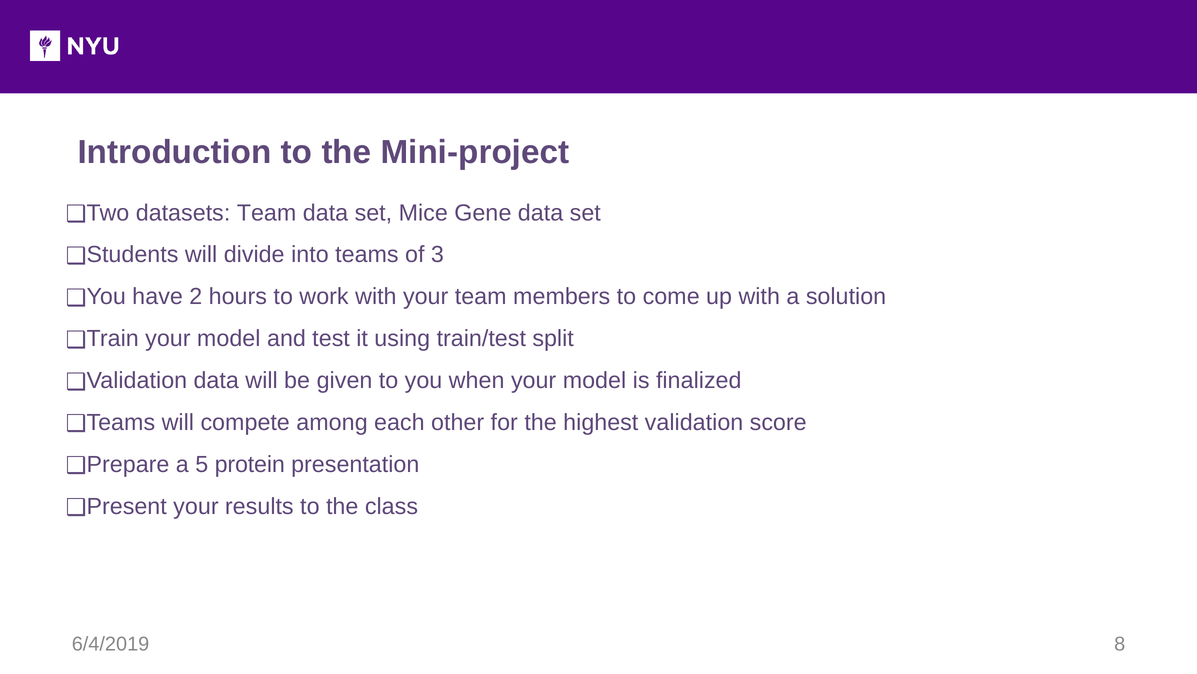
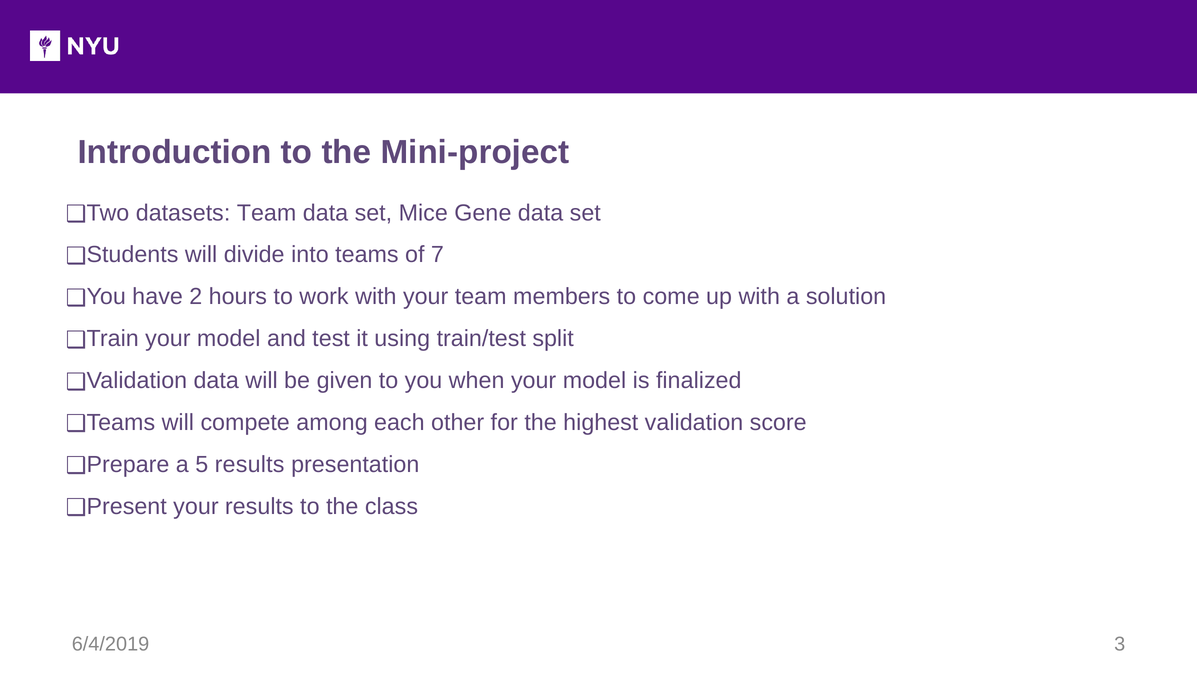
3: 3 -> 7 (437, 255)
5 protein: protein -> results (250, 464)
8: 8 -> 3 (1120, 643)
